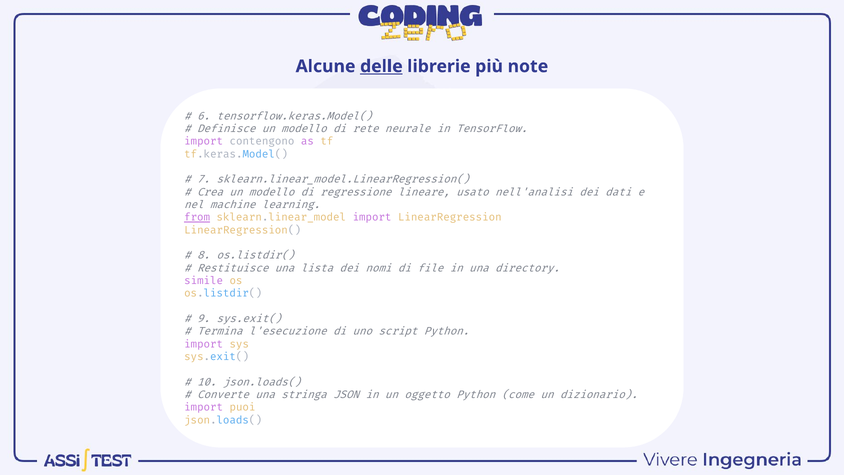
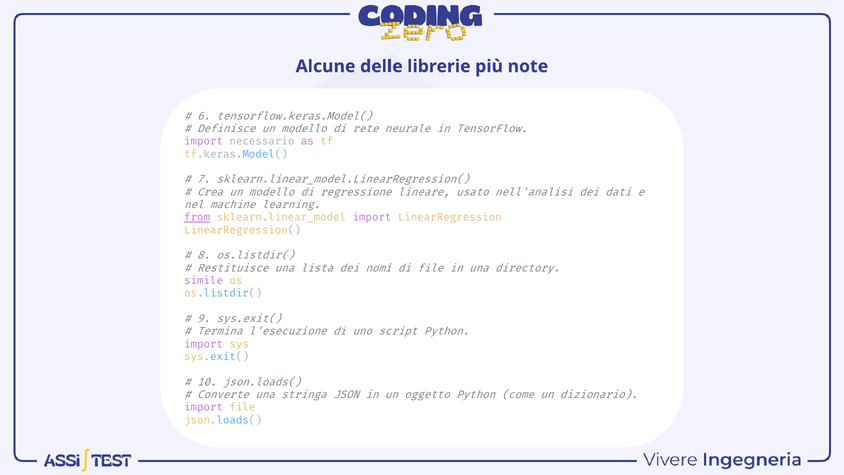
delle underline: present -> none (381, 66)
contengono: contengono -> necessario (262, 141)
import puoi: puoi -> file (242, 407)
